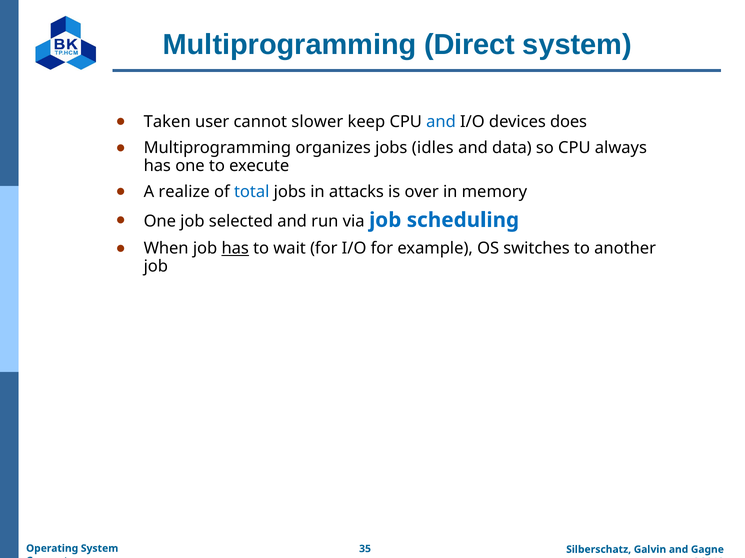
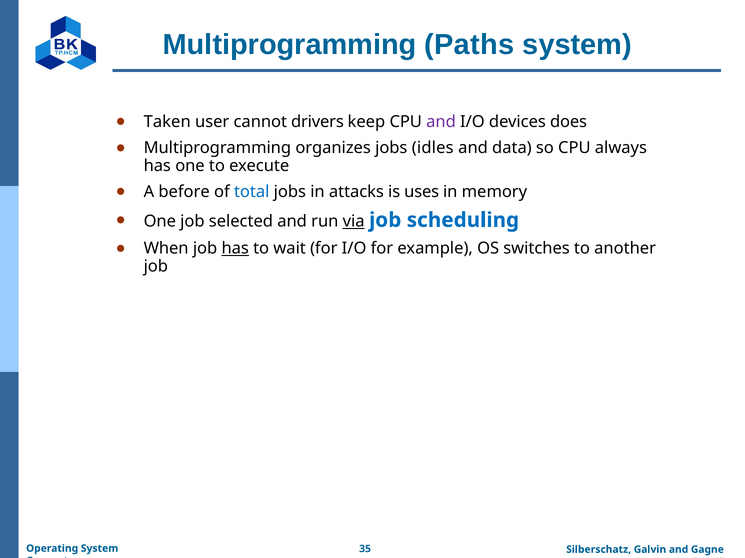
Direct: Direct -> Paths (469, 45)
slower: slower -> drivers (317, 122)
and colour: blue -> purple (441, 122)
realize: realize -> before (184, 192)
over: over -> uses (422, 192)
via underline: none -> present (354, 222)
